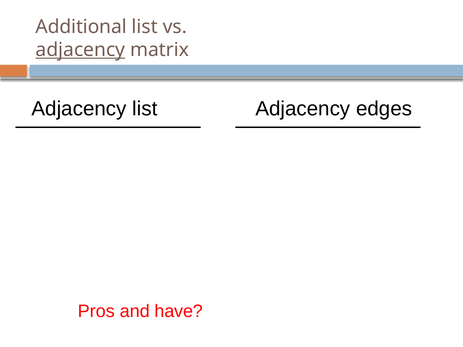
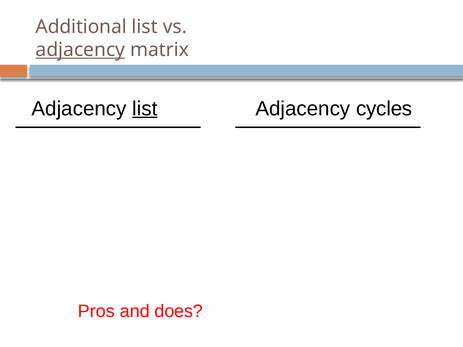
list underline: none -> present (145, 109)
edges: edges -> cycles (384, 109)
have: have -> does (179, 311)
